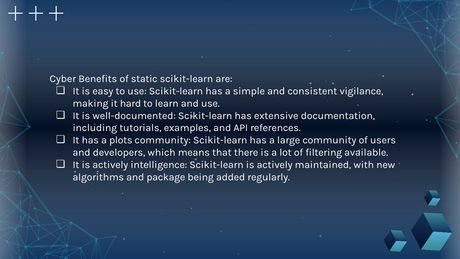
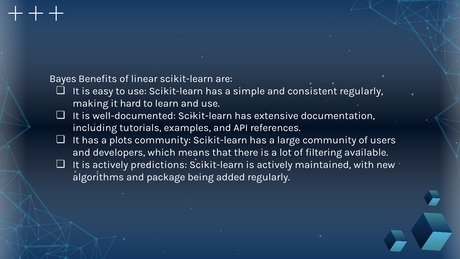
Cyber: Cyber -> Bayes (63, 79)
static: static -> linear (144, 79)
consistent vigilance: vigilance -> regularly (361, 91)
intelligence: intelligence -> predictions (159, 165)
